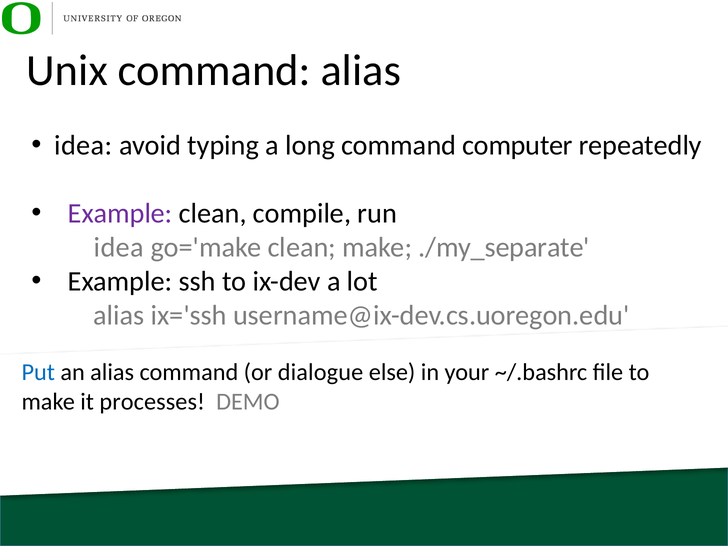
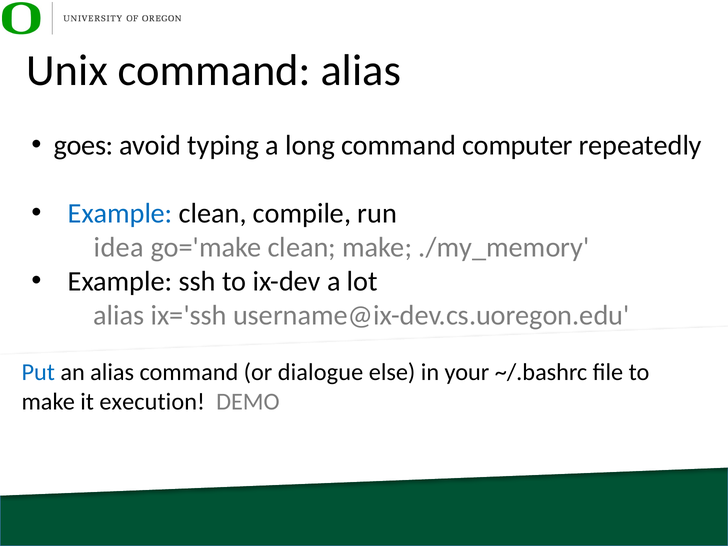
idea: idea -> goes (84, 145)
Example colour: purple -> blue (120, 213)
./my_separate: ./my_separate -> ./my_memory (504, 247)
processes: processes -> execution (152, 402)
